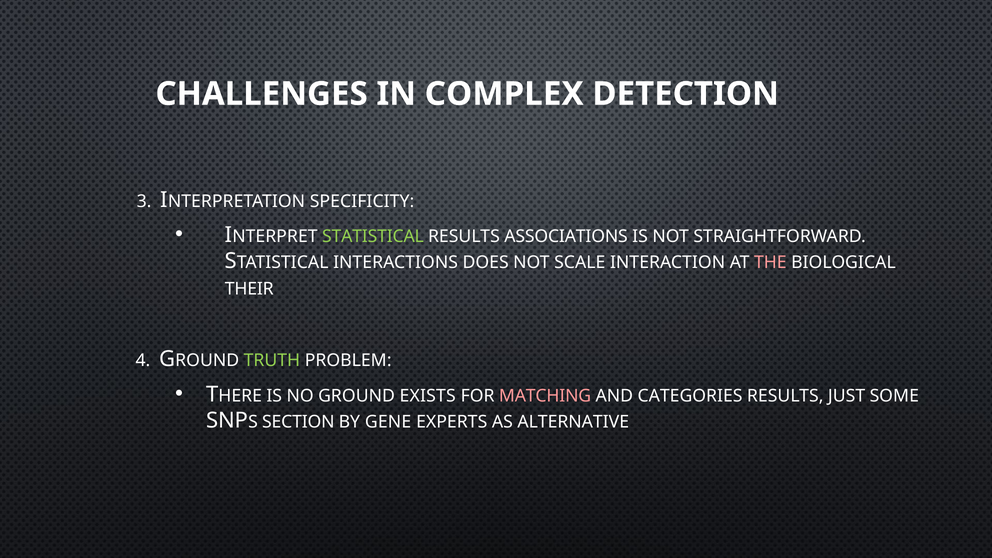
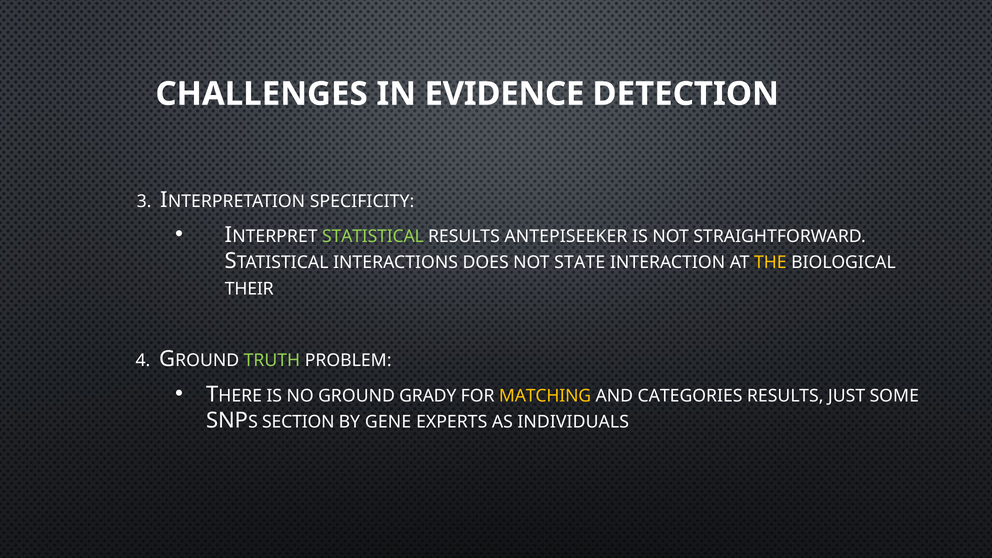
COMPLEX: COMPLEX -> EVIDENCE (504, 94)
ASSOCIATIONS: ASSOCIATIONS -> ANTEPISEEKER (566, 236)
SCALE: SCALE -> STATE (580, 263)
THE colour: pink -> yellow (770, 263)
EXISTS: EXISTS -> GRADY (428, 396)
MATCHING colour: pink -> yellow (545, 396)
ALTERNATIVE: ALTERNATIVE -> INDIVIDUALS (573, 422)
